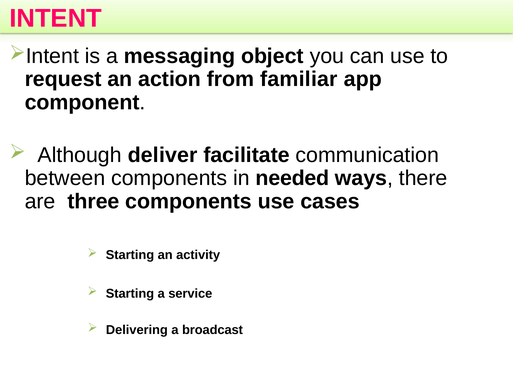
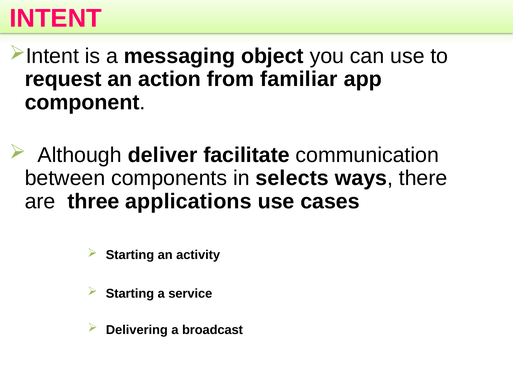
needed: needed -> selects (292, 178)
three components: components -> applications (188, 201)
